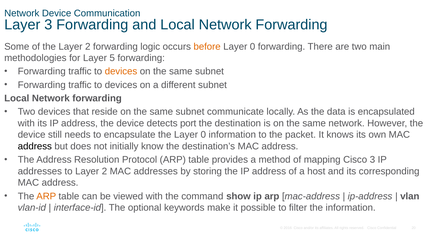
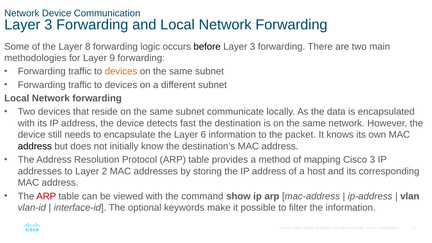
the Layer 2: 2 -> 8 (88, 47)
before colour: orange -> black (207, 47)
0: 0 -> 3 (253, 47)
5: 5 -> 9 (112, 58)
port: port -> fast (188, 123)
the Layer 0: 0 -> 6 (203, 135)
ARP colour: orange -> red (46, 196)
